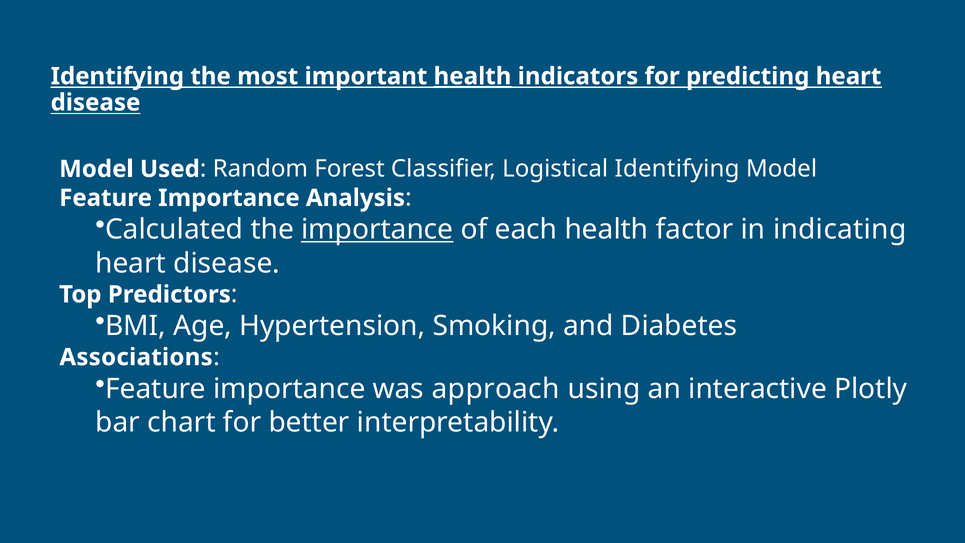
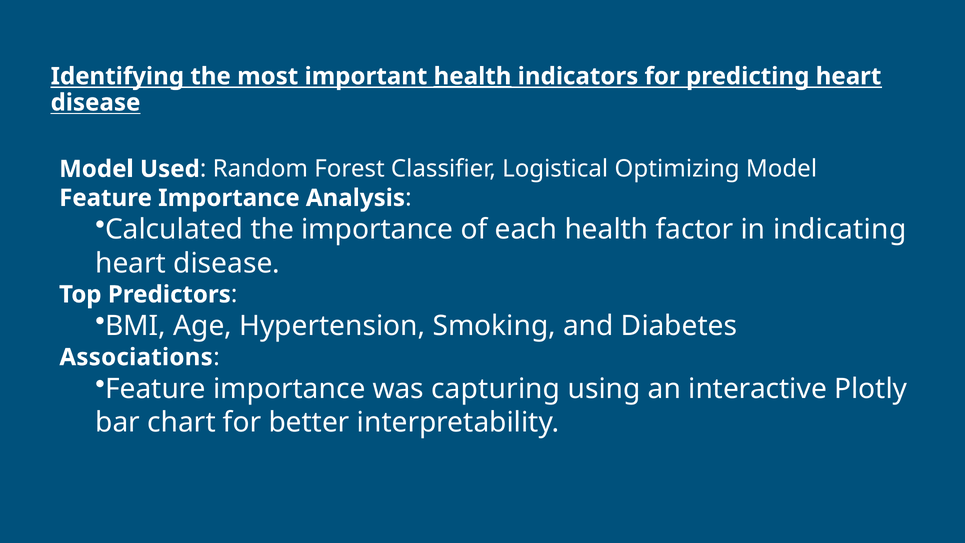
Logistical Identifying: Identifying -> Optimizing (677, 169)
importance underline: present -> none (377, 230)
approach: approach -> capturing (496, 389)
